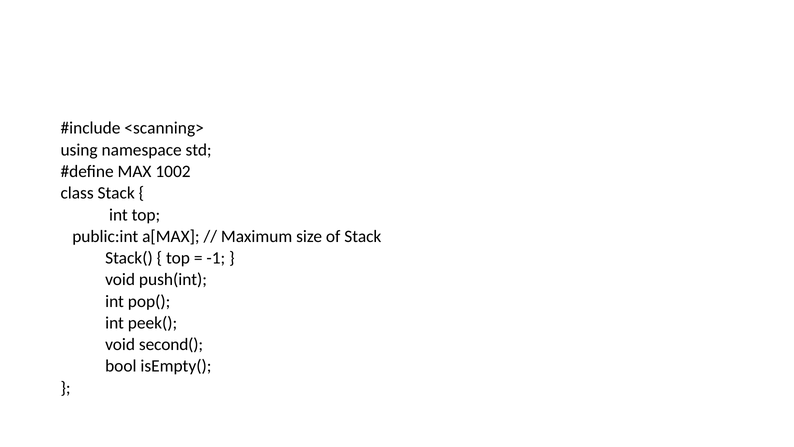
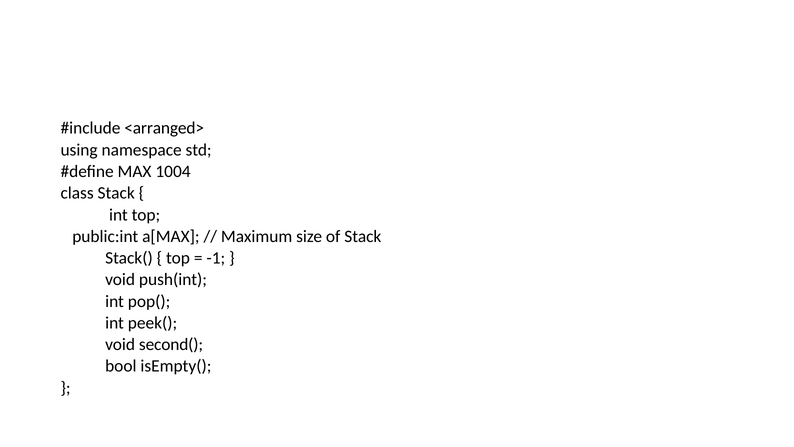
<scanning>: <scanning> -> <arranged> (164, 128)
1002: 1002 -> 1004 (173, 171)
